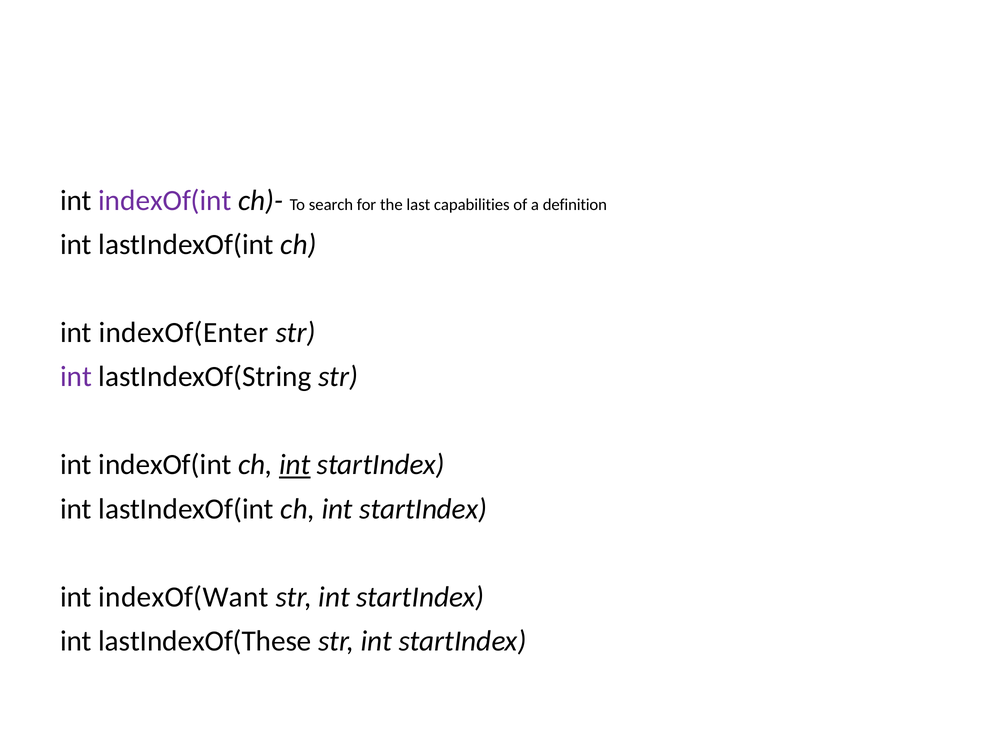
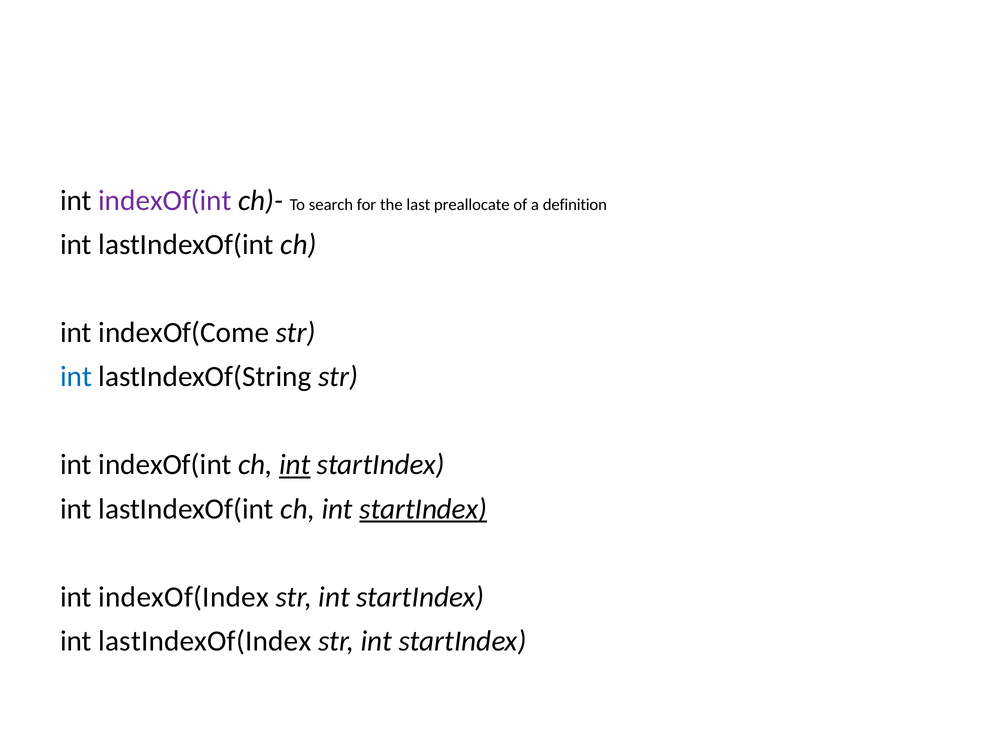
capabilities: capabilities -> preallocate (472, 204)
indexOf(Enter: indexOf(Enter -> indexOf(Come (184, 333)
int colour: purple -> blue (76, 377)
startIndex underline: none -> present (423, 509)
indexOf(Want: indexOf(Want -> indexOf(Index (184, 597)
lastIndexOf(These: lastIndexOf(These -> lastIndexOf(Index (205, 641)
